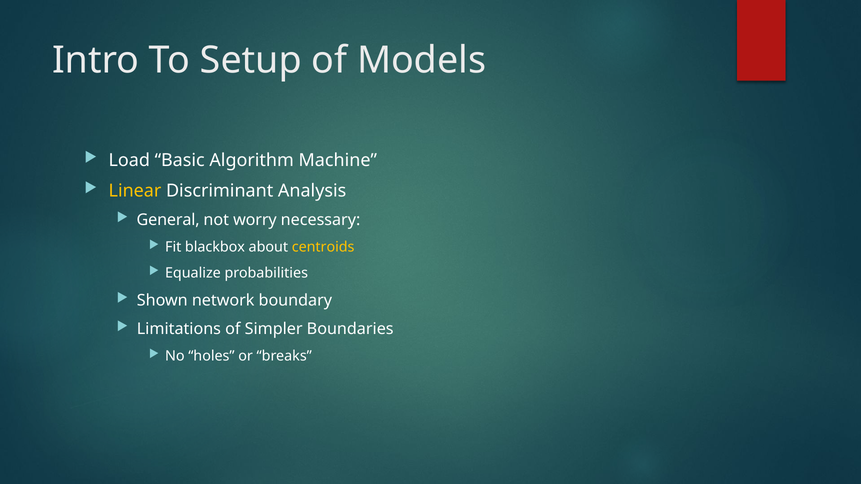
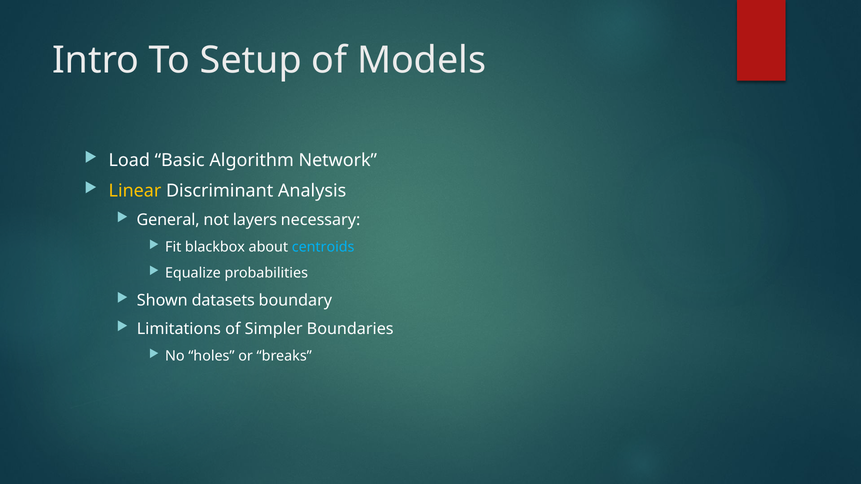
Machine: Machine -> Network (338, 160)
worry: worry -> layers (255, 220)
centroids colour: yellow -> light blue (323, 247)
network: network -> datasets (223, 301)
